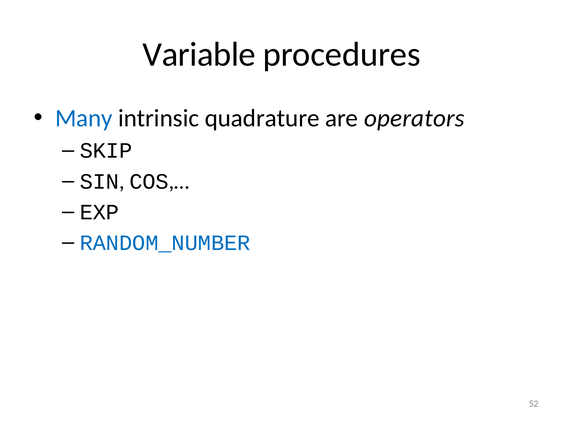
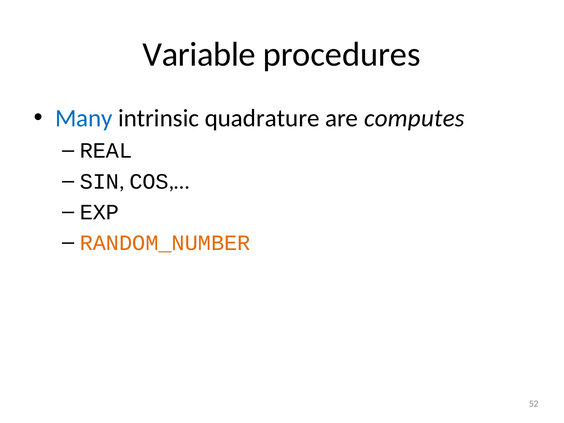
operators: operators -> computes (414, 118)
SKIP: SKIP -> REAL (106, 151)
RANDOM_NUMBER colour: blue -> orange (165, 243)
